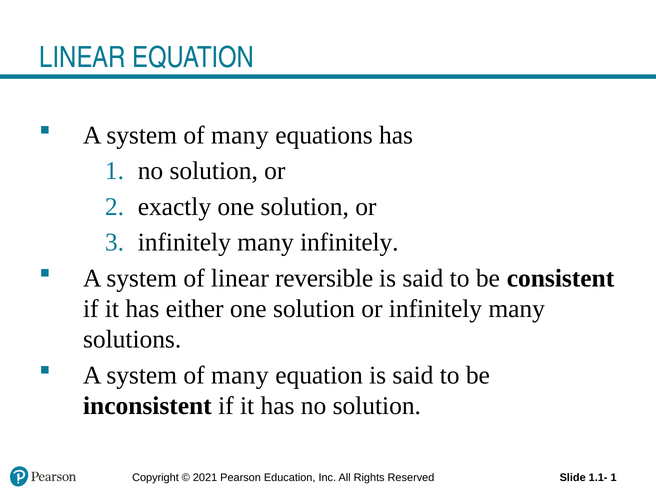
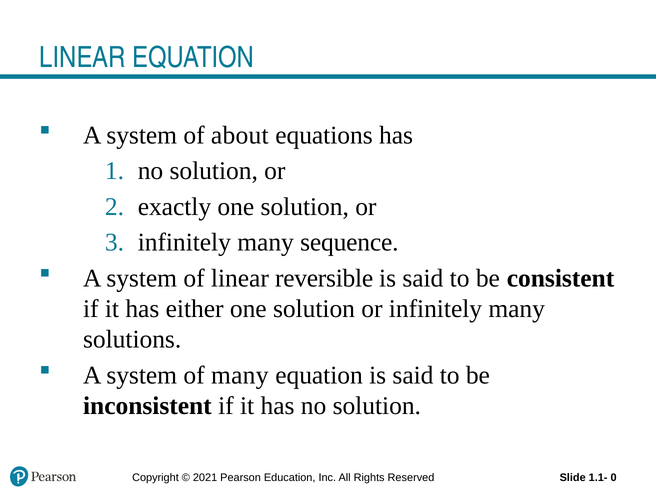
many: many -> about (240, 135)
many infinitely: infinitely -> sequence (349, 242)
1.1- 1: 1 -> 0 (614, 477)
